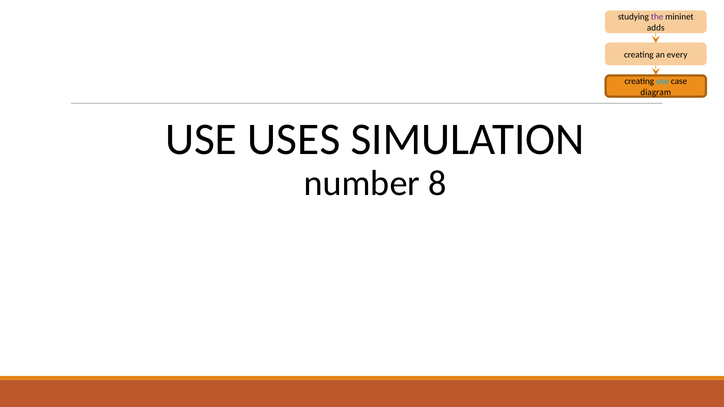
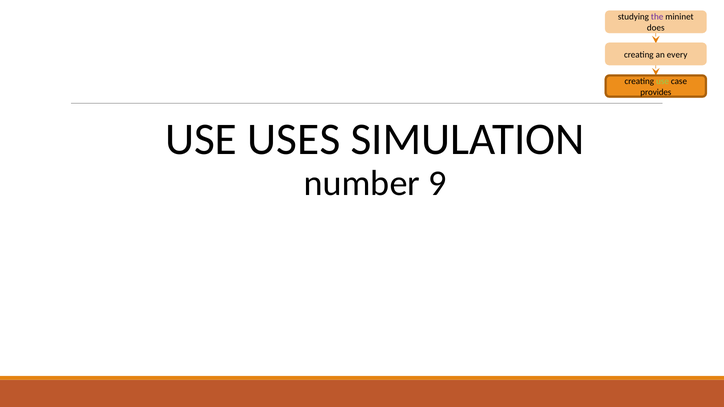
adds: adds -> does (656, 28)
use colour: light blue -> light green (663, 81)
diagram: diagram -> provides (656, 92)
8: 8 -> 9 (437, 183)
